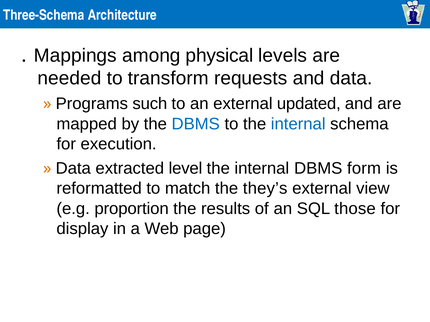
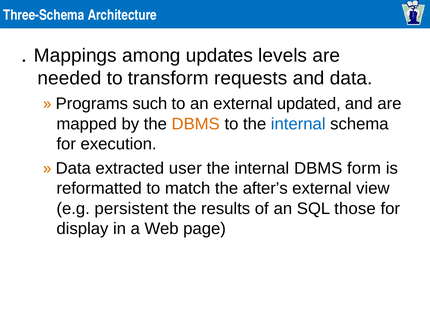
physical: physical -> updates (219, 56)
DBMS colour: blue -> orange (196, 124)
level: level -> user (185, 169)
they’s: they’s -> after’s (265, 189)
proportion: proportion -> persistent (131, 209)
